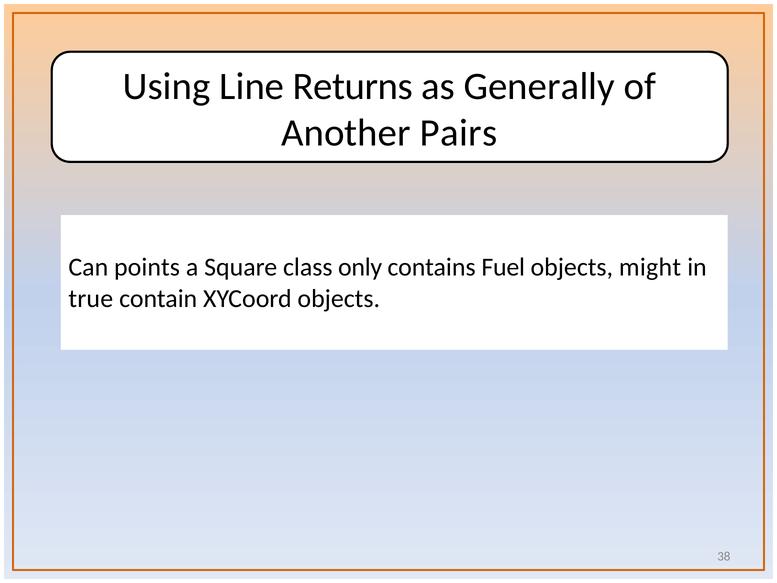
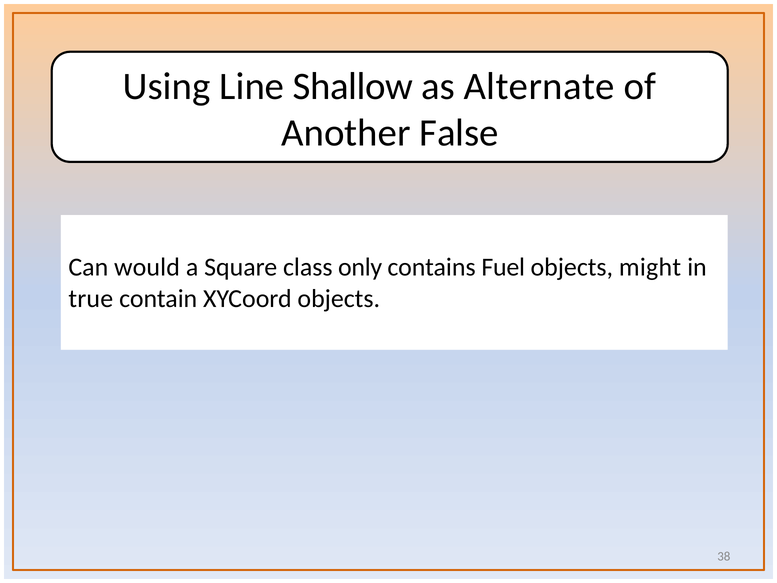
Returns: Returns -> Shallow (353, 86)
Generally: Generally -> Alternate (539, 86)
Pairs: Pairs -> False (459, 133)
points: points -> would (147, 267)
